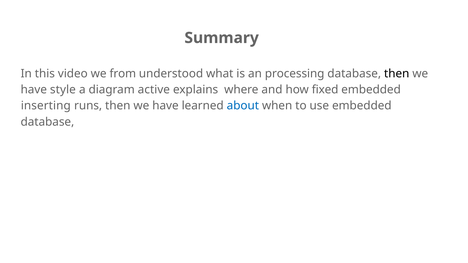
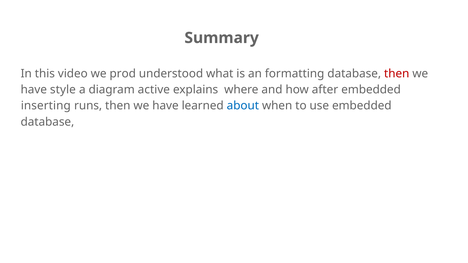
from: from -> prod (123, 74)
processing: processing -> formatting (295, 74)
then colour: black -> red (397, 74)
fixed: fixed -> after (325, 90)
